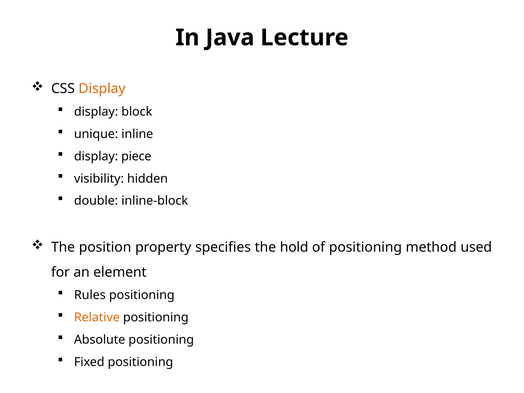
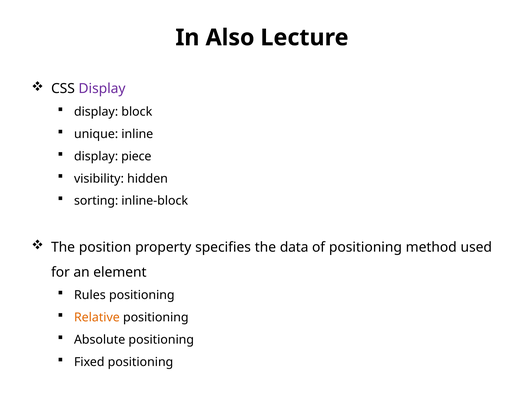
Java: Java -> Also (230, 38)
Display colour: orange -> purple (102, 89)
double: double -> sorting (96, 201)
hold: hold -> data (294, 247)
